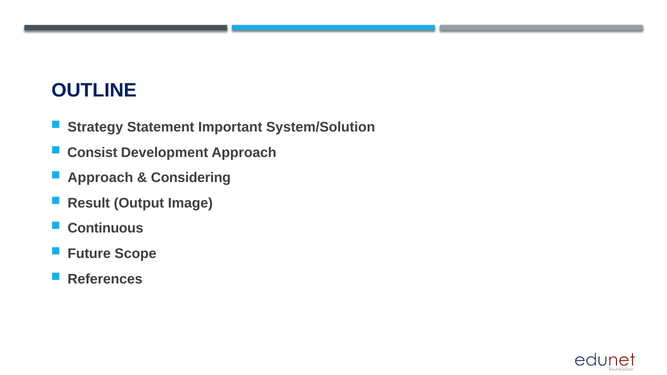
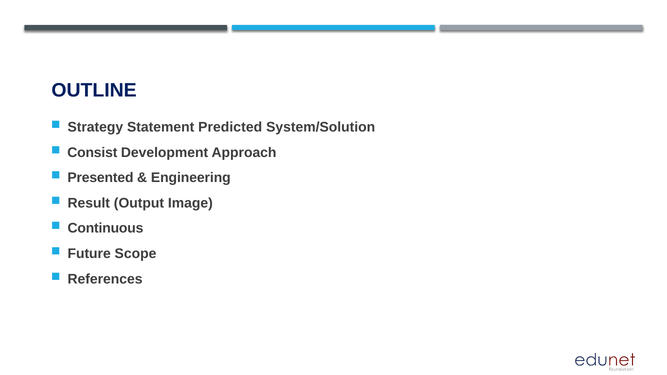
Important: Important -> Predicted (230, 127)
Approach: Approach -> Presented (100, 178)
Considering: Considering -> Engineering (191, 178)
